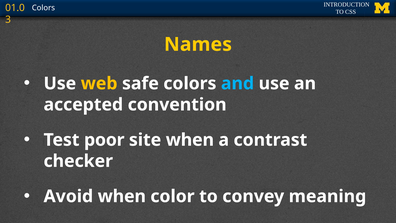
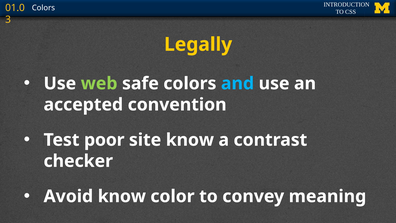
Names: Names -> Legally (198, 44)
web colour: yellow -> light green (99, 83)
site when: when -> know (190, 140)
Avoid when: when -> know (122, 196)
